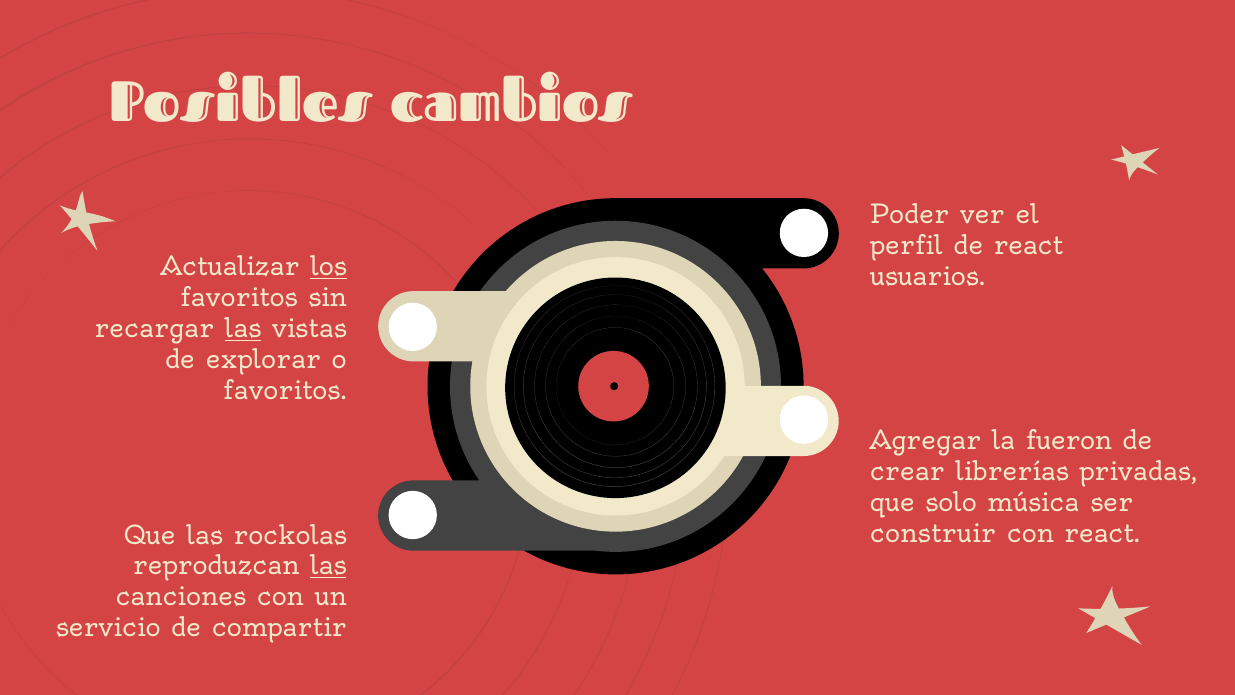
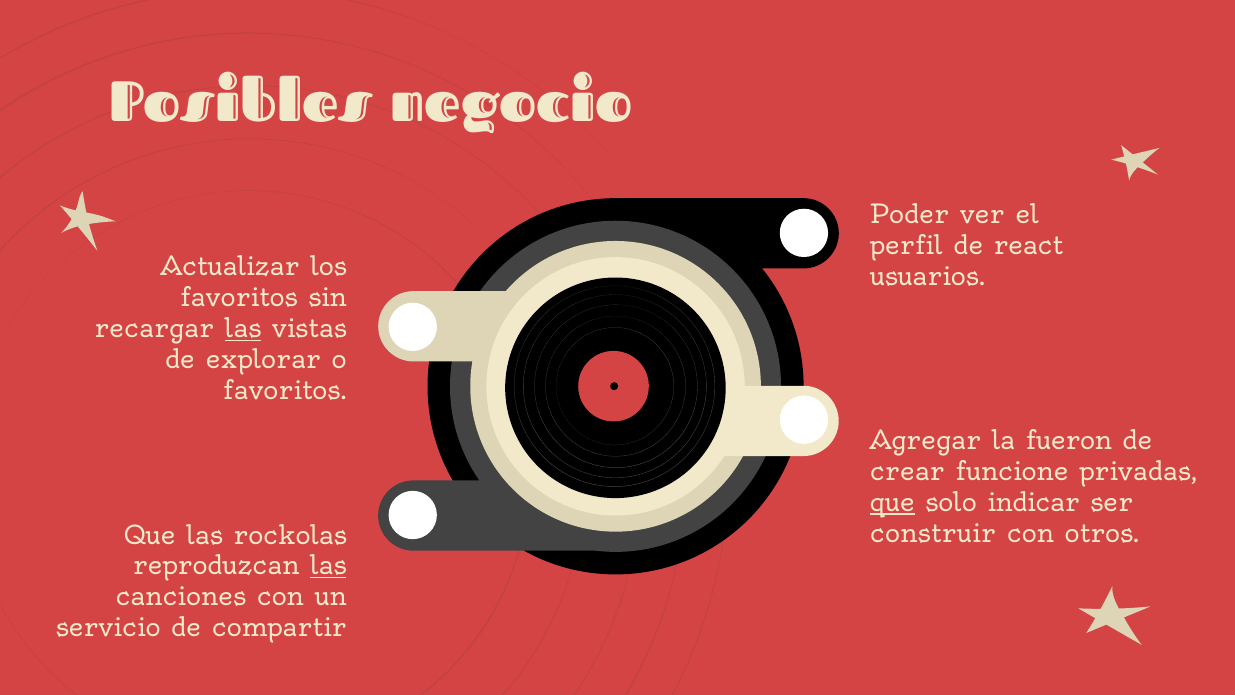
cambios: cambios -> negocio (511, 103)
los underline: present -> none (328, 267)
librerías: librerías -> funcione (1012, 472)
que underline: none -> present (892, 503)
música: música -> indicar (1034, 503)
con react: react -> otros (1102, 534)
